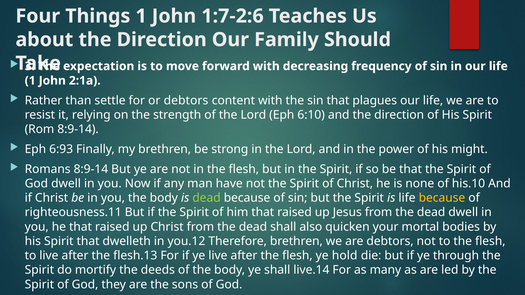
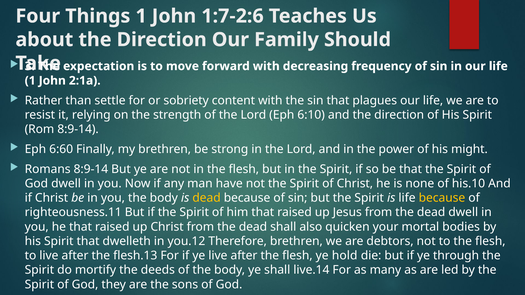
or debtors: debtors -> sobriety (186, 101)
6:93: 6:93 -> 6:60 (61, 149)
dead colour: light green -> yellow (207, 198)
